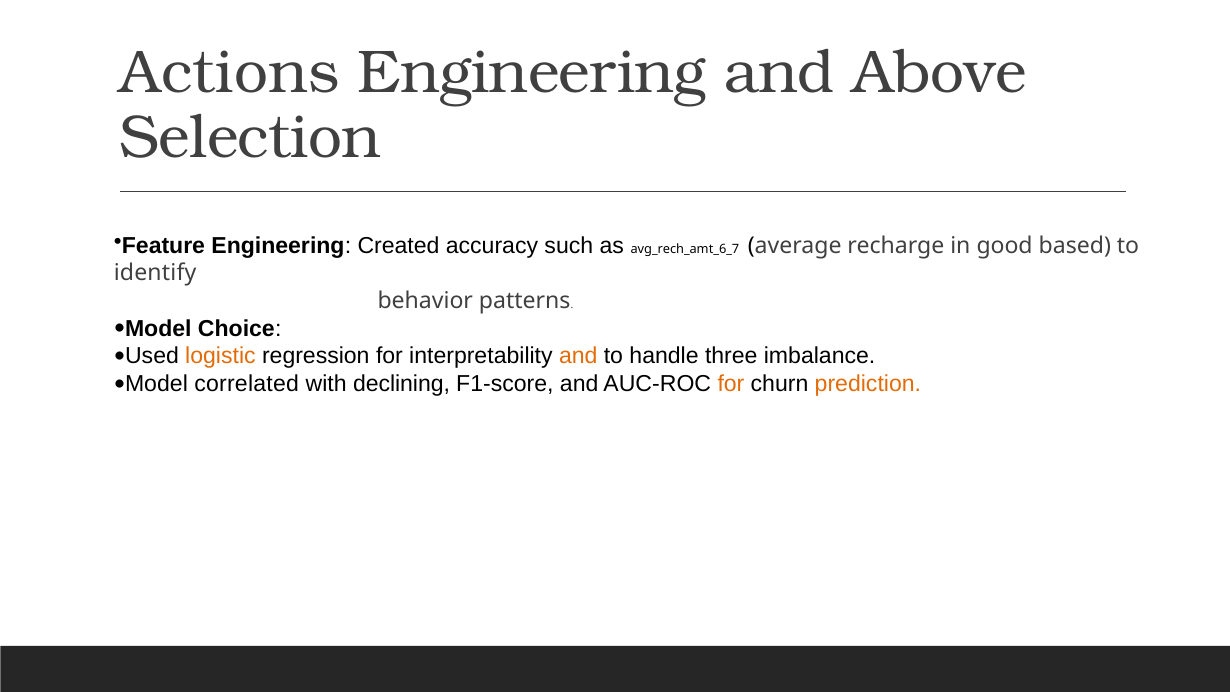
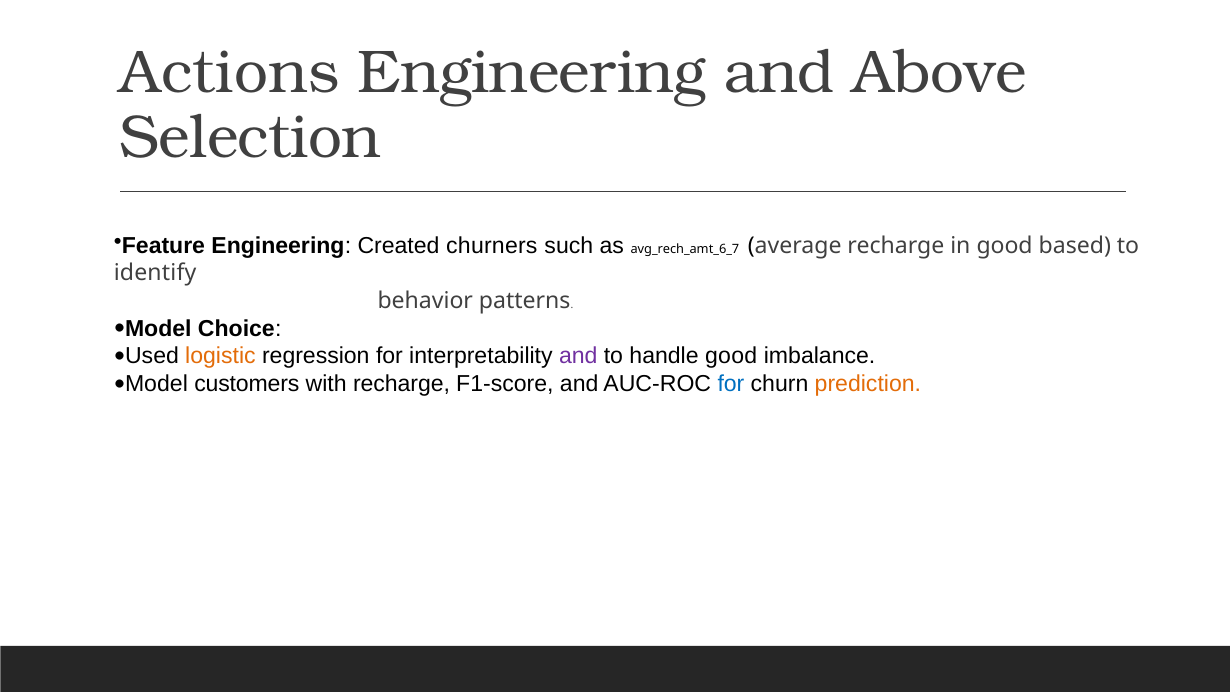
accuracy: accuracy -> churners (492, 245)
and colour: orange -> purple (578, 356)
handle three: three -> good (731, 356)
correlated: correlated -> customers (247, 384)
with declining: declining -> recharge (402, 384)
for colour: orange -> blue (731, 384)
